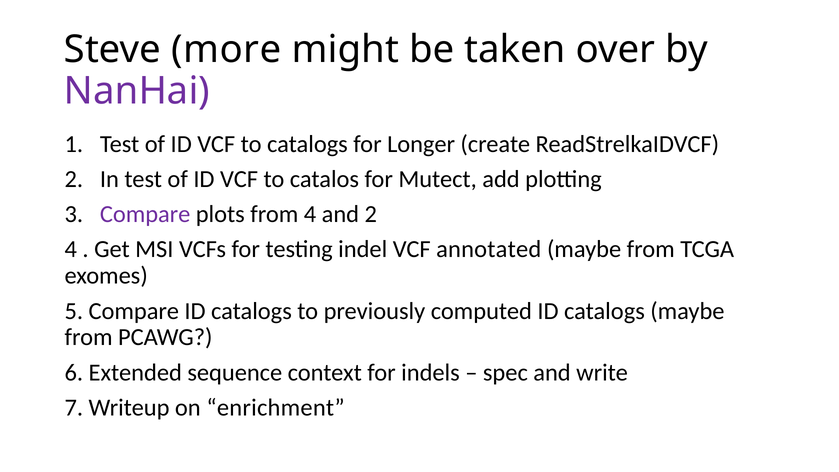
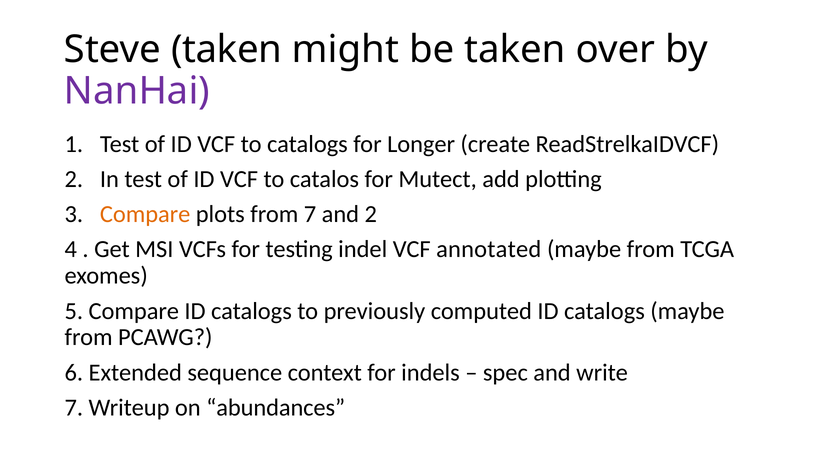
Steve more: more -> taken (227, 50)
Compare colour: purple -> orange (145, 214)
from 4: 4 -> 7 (310, 214)
enrichment: enrichment -> abundances (276, 408)
